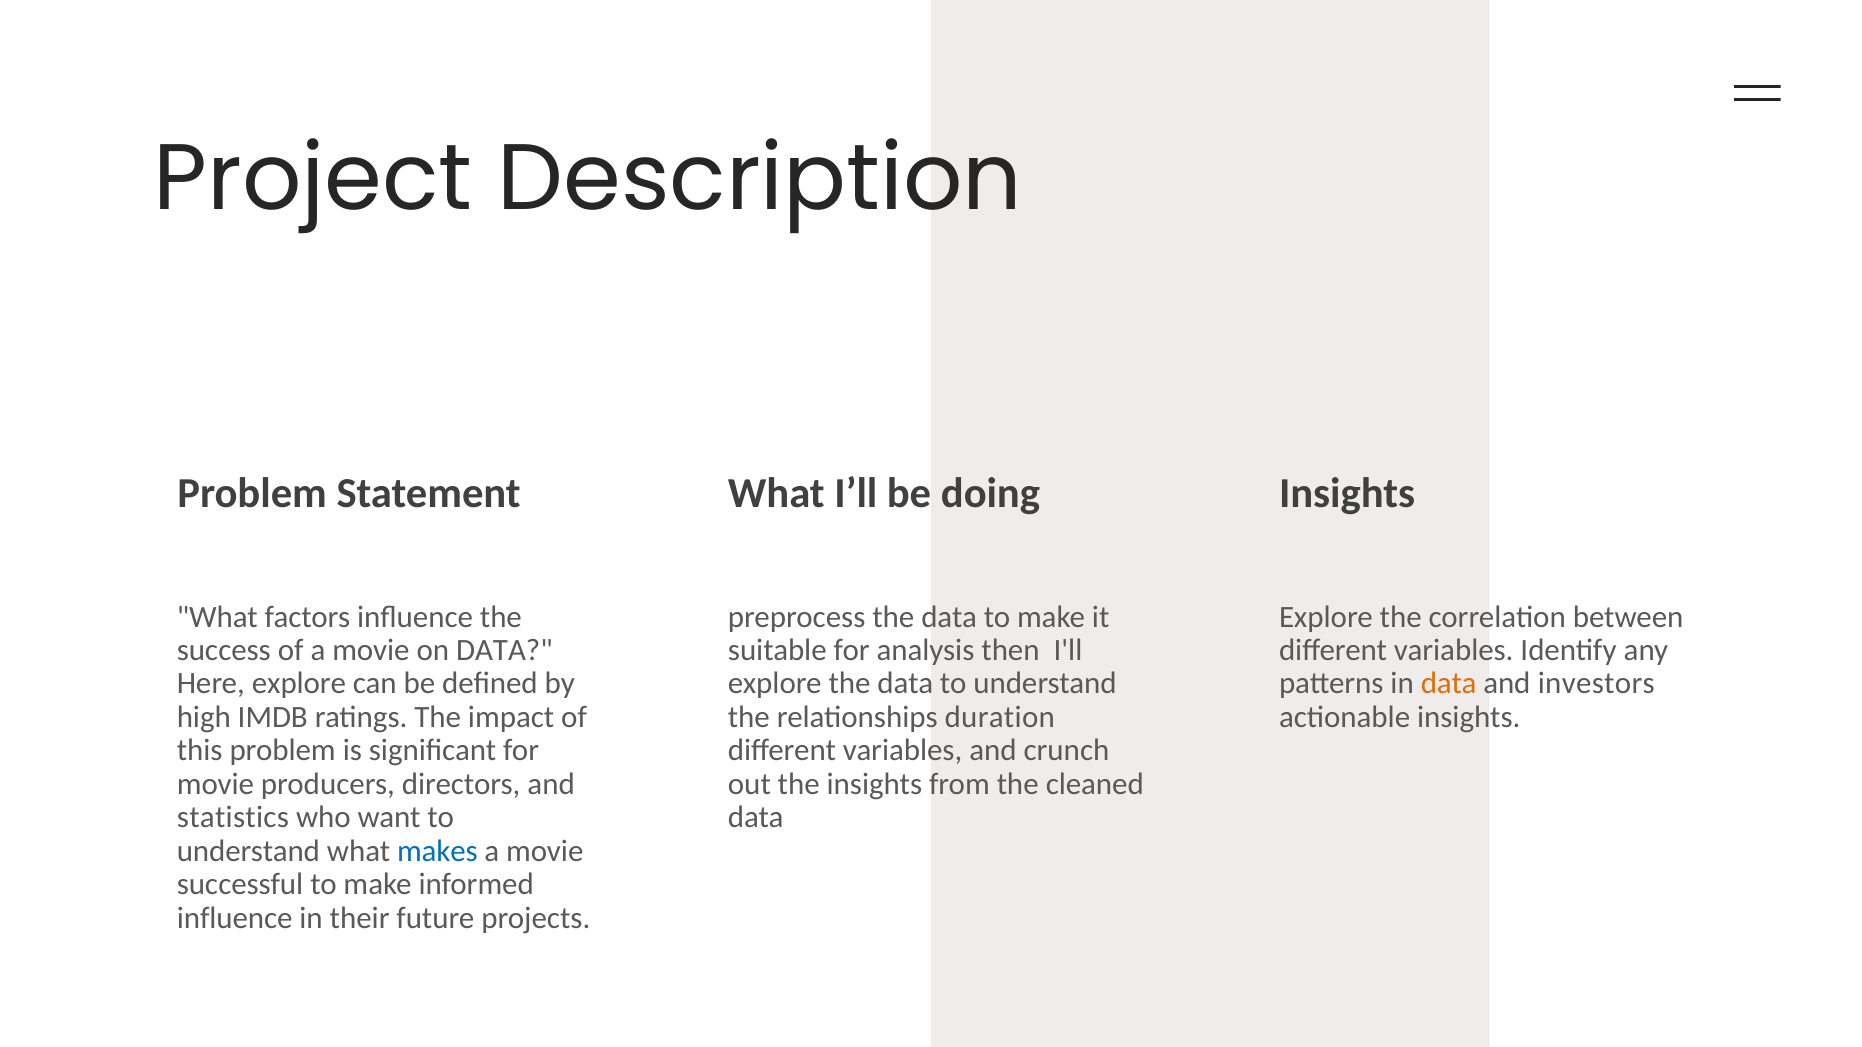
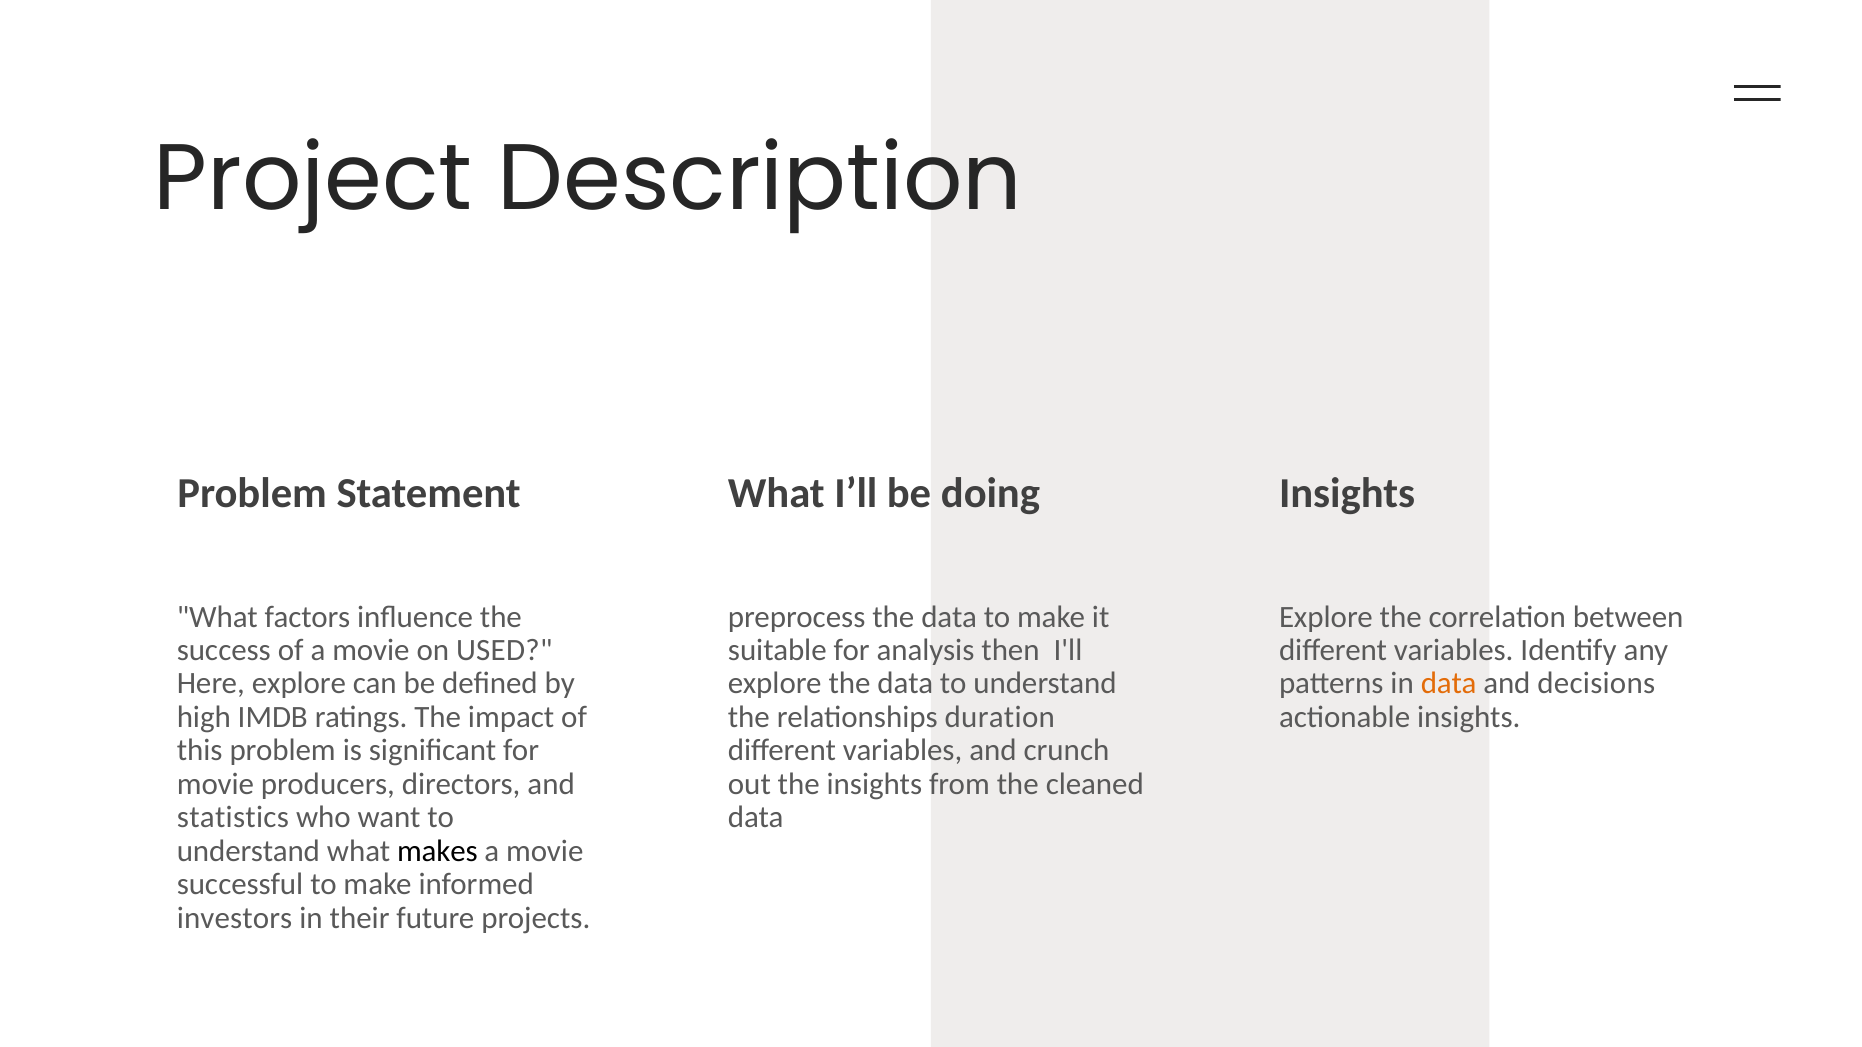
on DATA: DATA -> USED (504, 651)
investors: investors -> decisions (1596, 684)
makes colour: blue -> black (437, 851)
influence: influence -> investors (235, 918)
